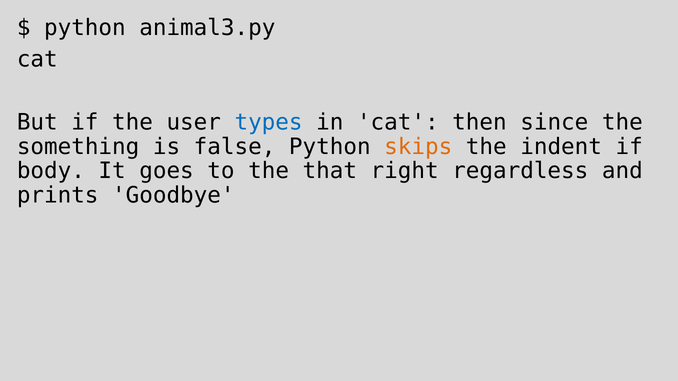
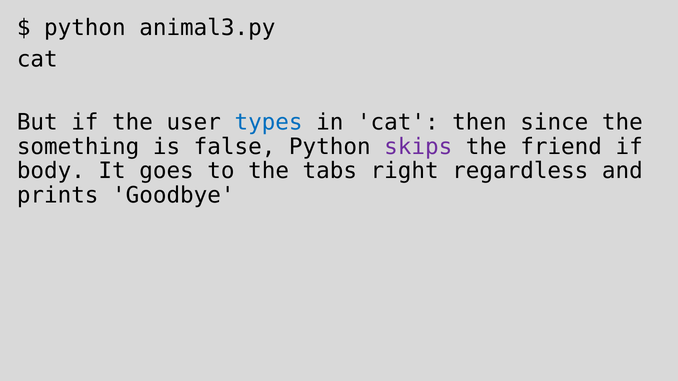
skips colour: orange -> purple (418, 147)
indent: indent -> friend (561, 147)
that: that -> tabs (330, 171)
